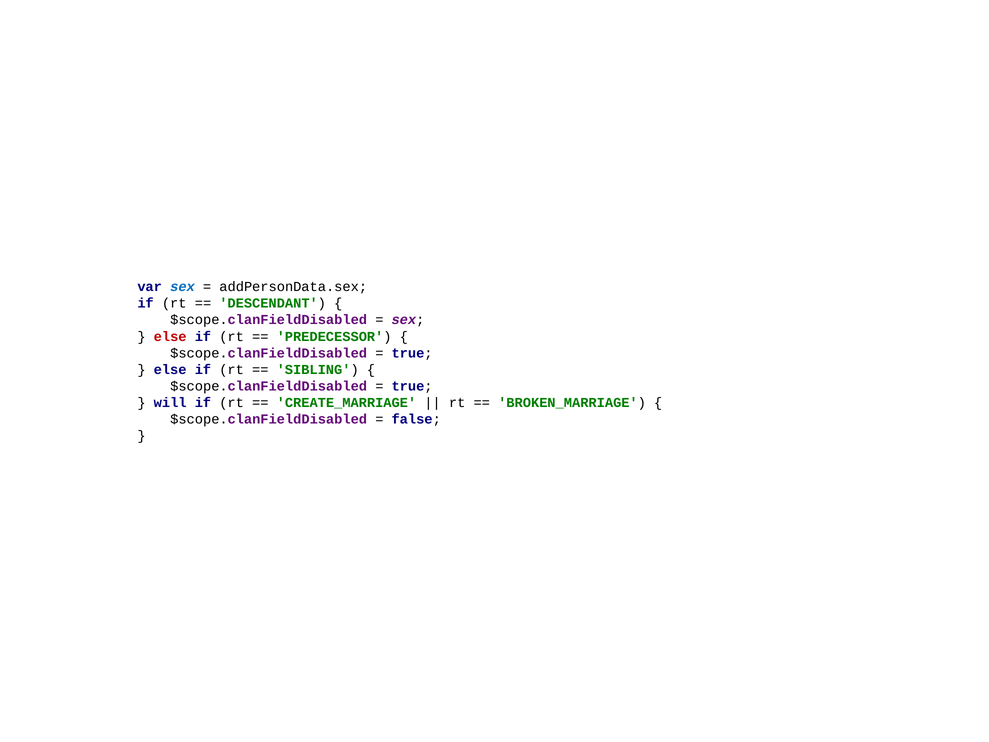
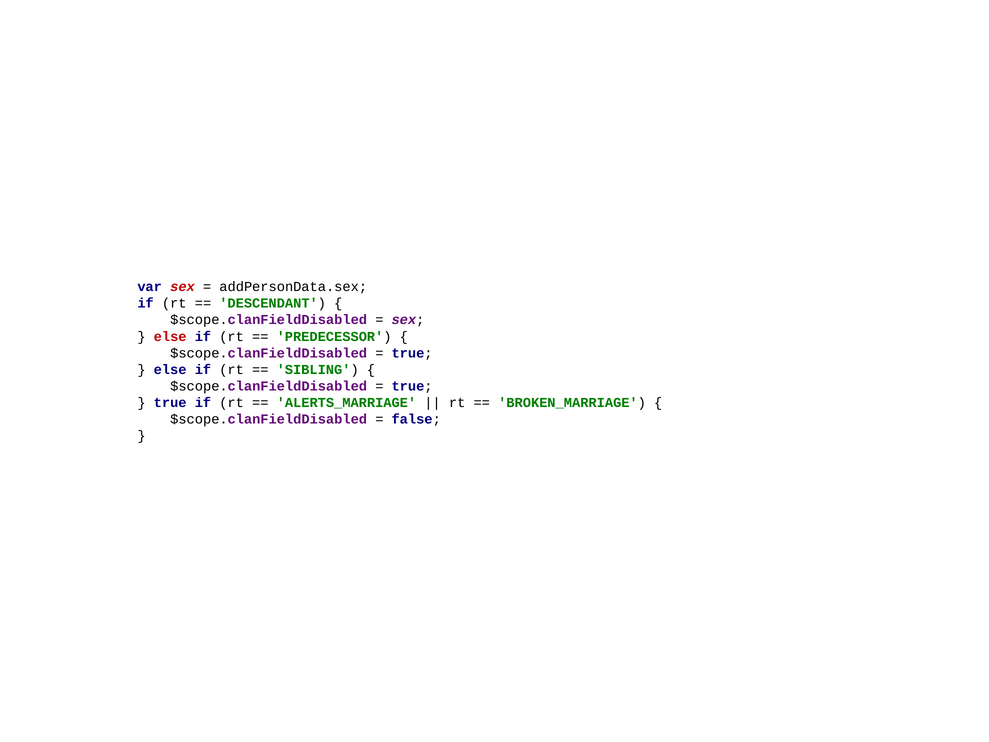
sex colour: blue -> red (183, 287)
will: will -> true (170, 402)
CREATE_MARRIAGE: CREATE_MARRIAGE -> ALERTS_MARRIAGE (346, 402)
